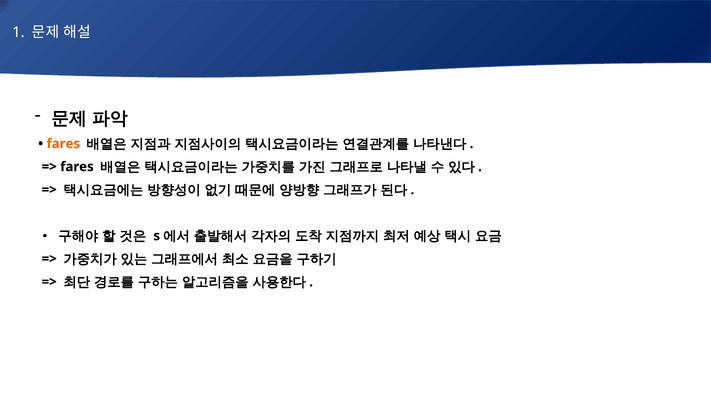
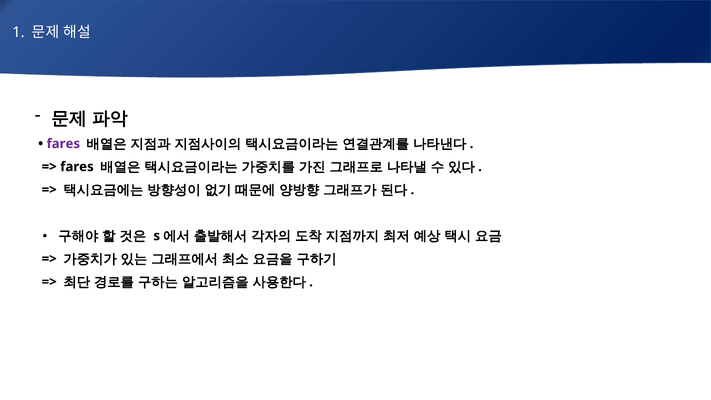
fares colour: orange -> purple (63, 144)
